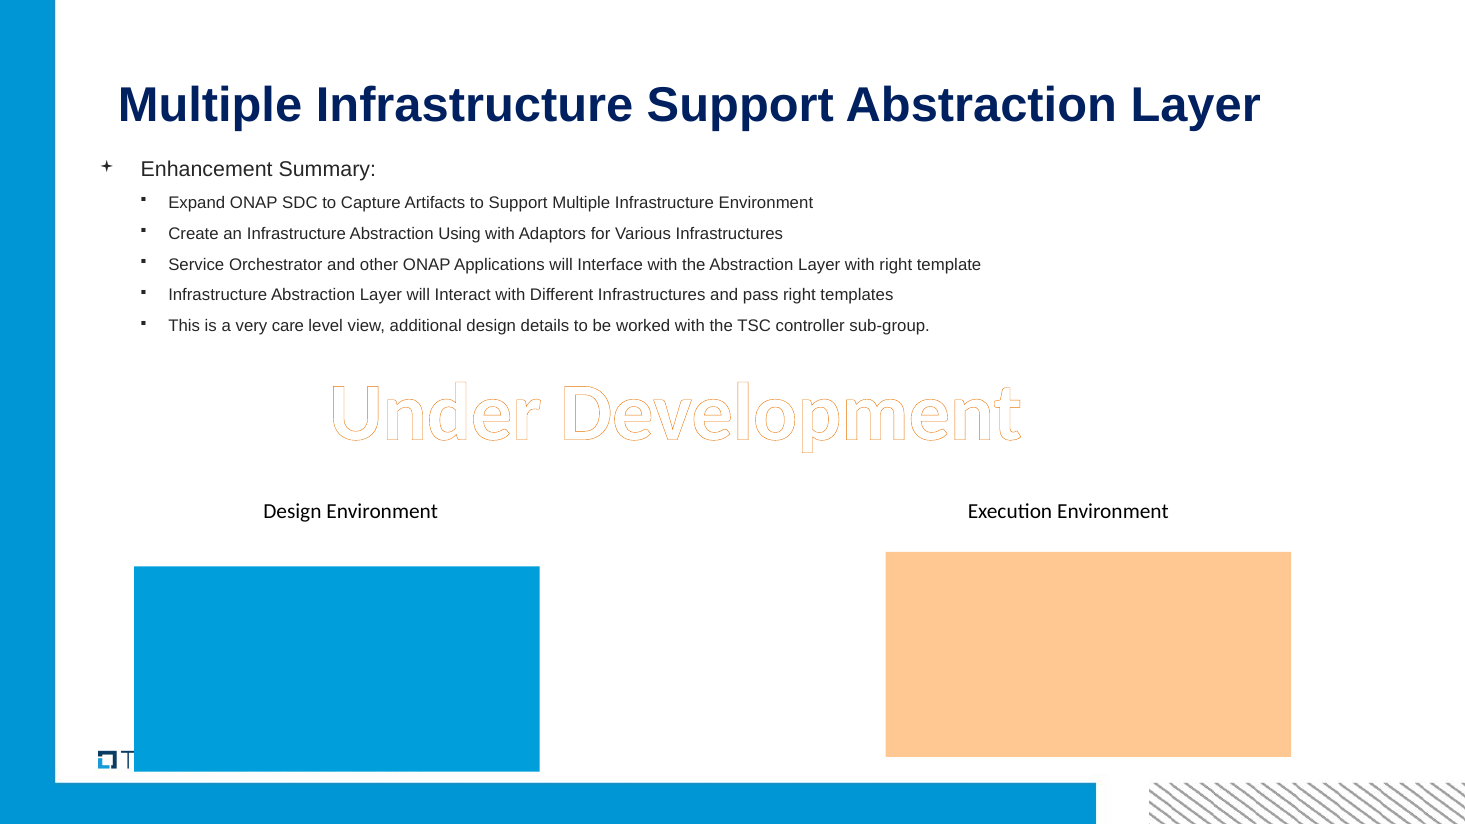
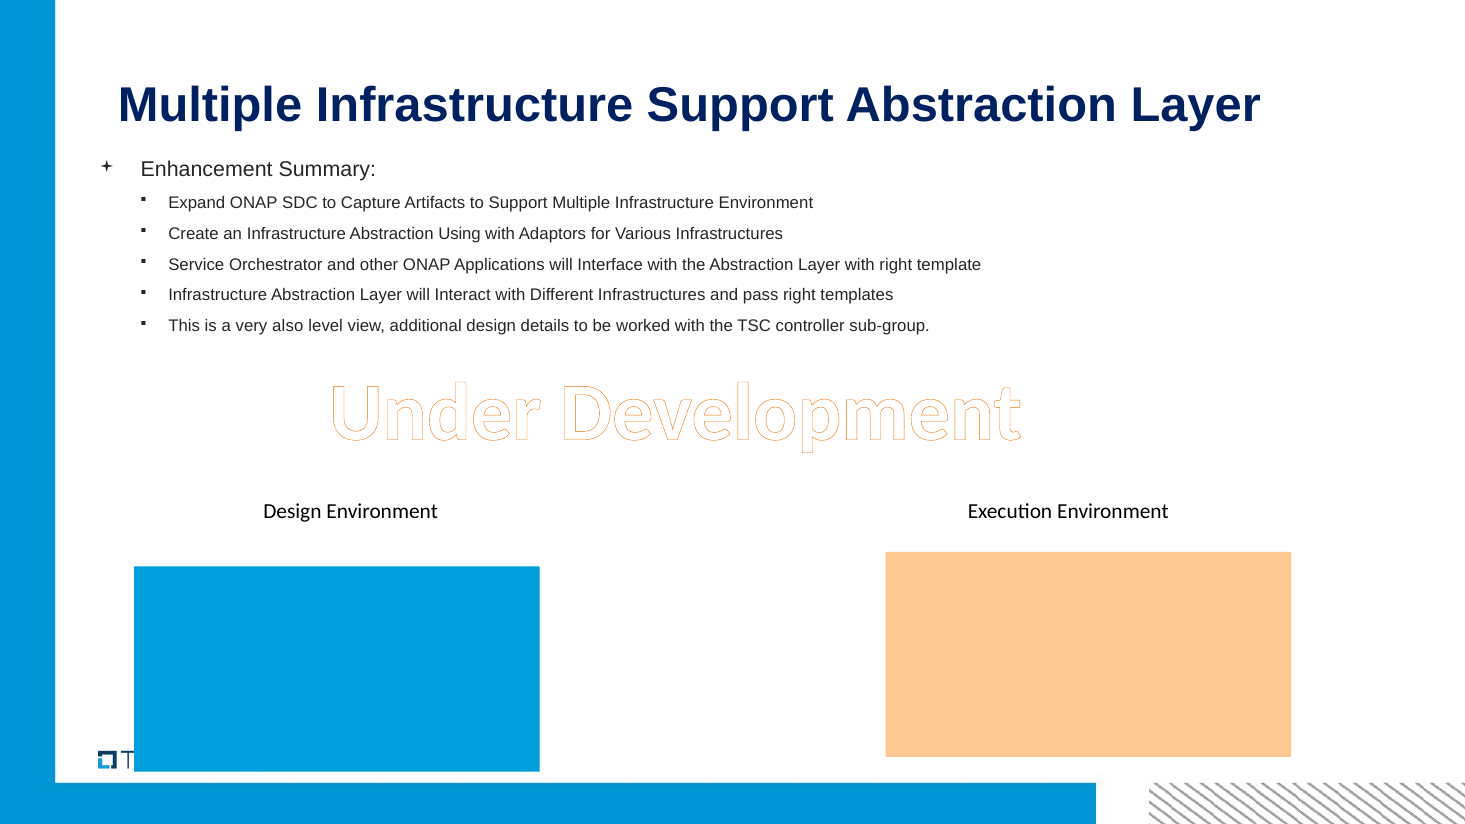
care: care -> also (288, 326)
